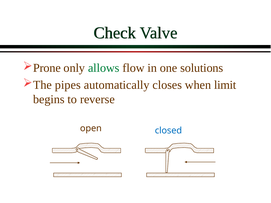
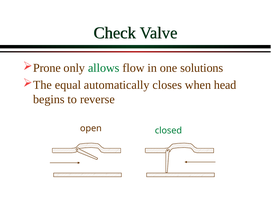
pipes: pipes -> equal (68, 85)
limit: limit -> head (225, 85)
closed colour: blue -> green (168, 131)
